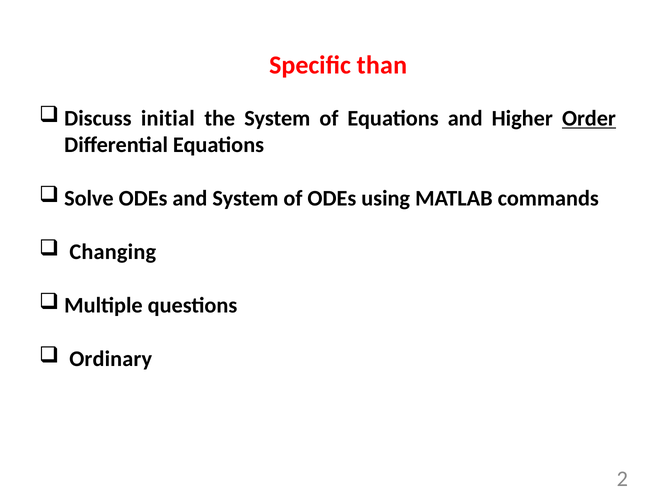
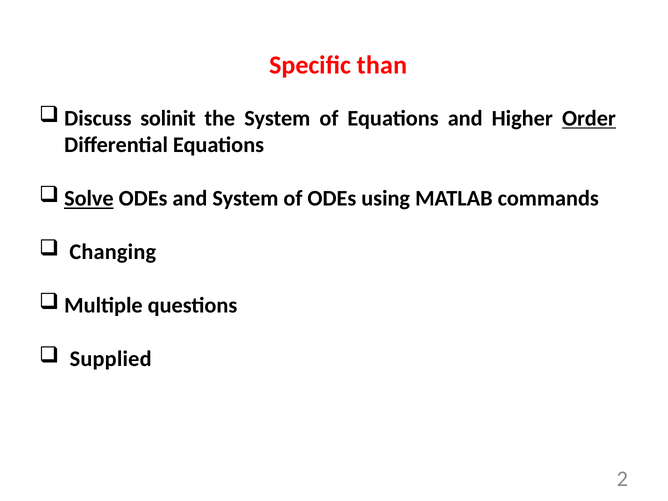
initial: initial -> solinit (168, 118)
Solve underline: none -> present (89, 199)
Ordinary: Ordinary -> Supplied (111, 359)
